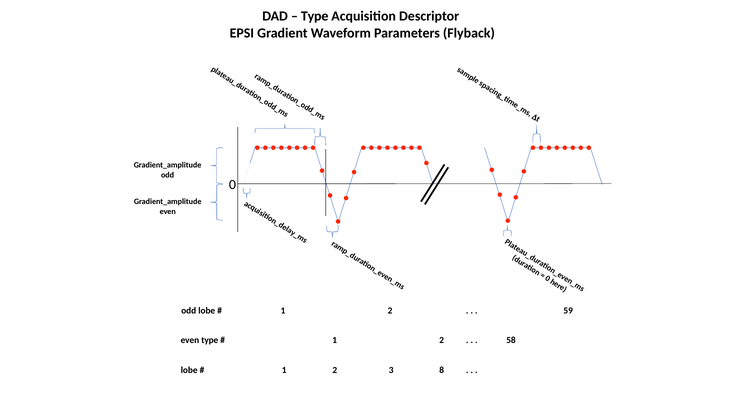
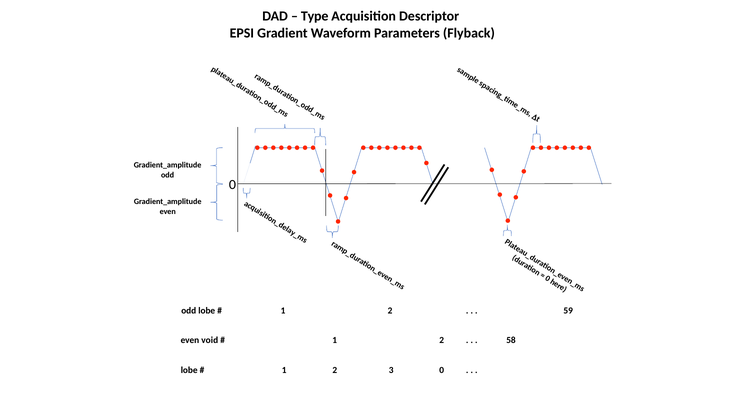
even type: type -> void (210, 340)
2 8: 8 -> 0 (442, 370)
